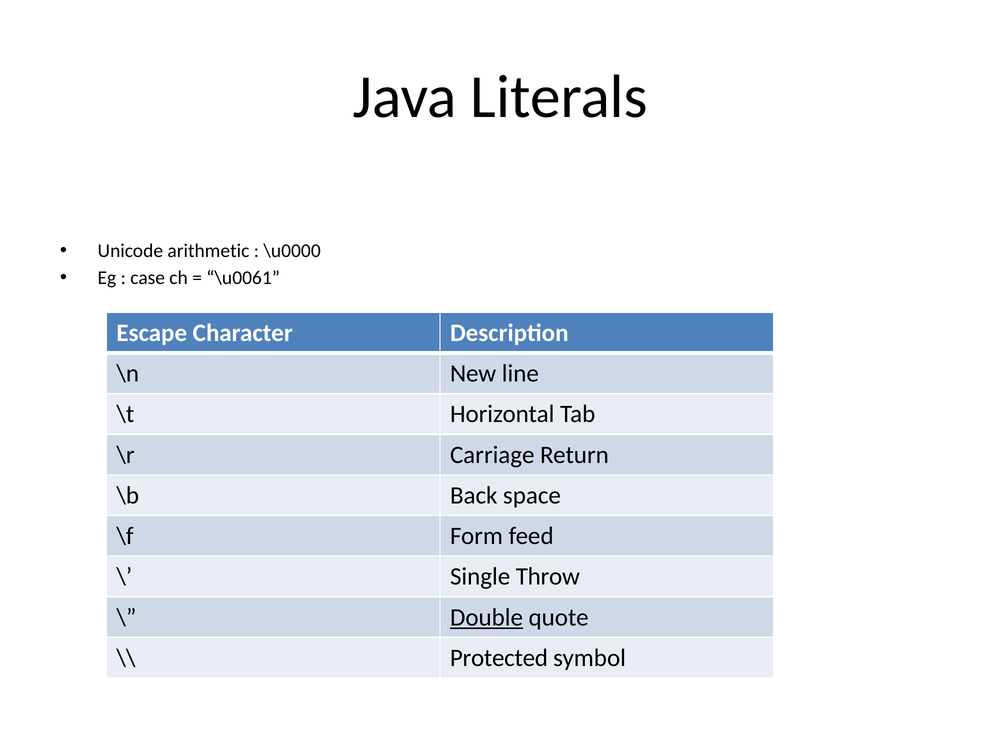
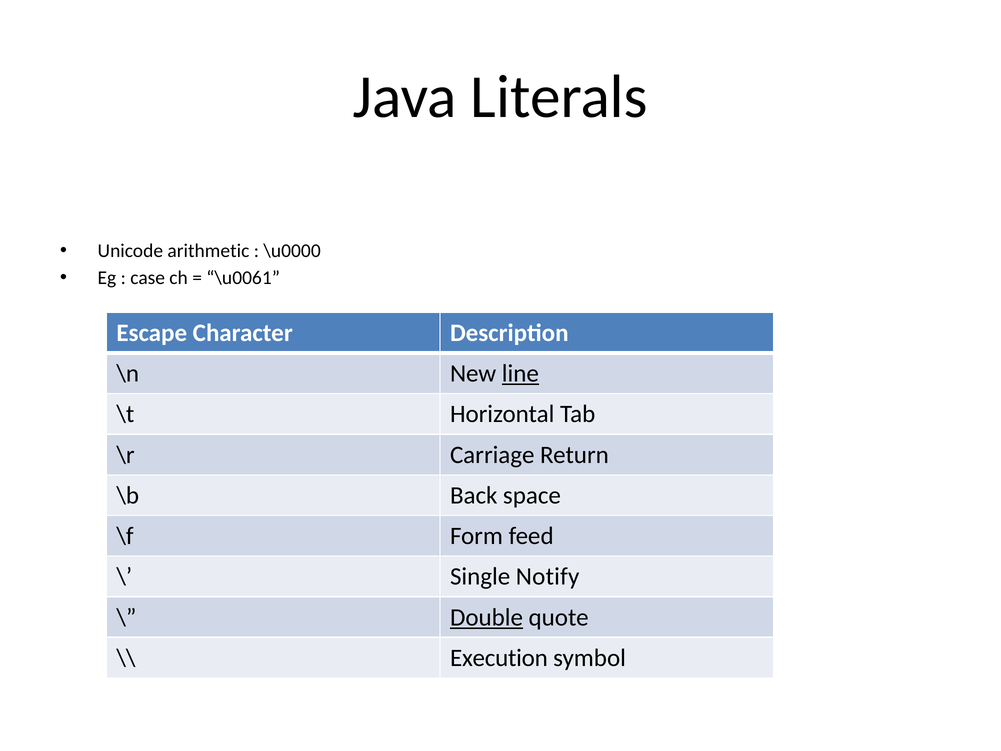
line underline: none -> present (520, 374)
Throw: Throw -> Notify (548, 576)
Protected: Protected -> Execution (499, 658)
